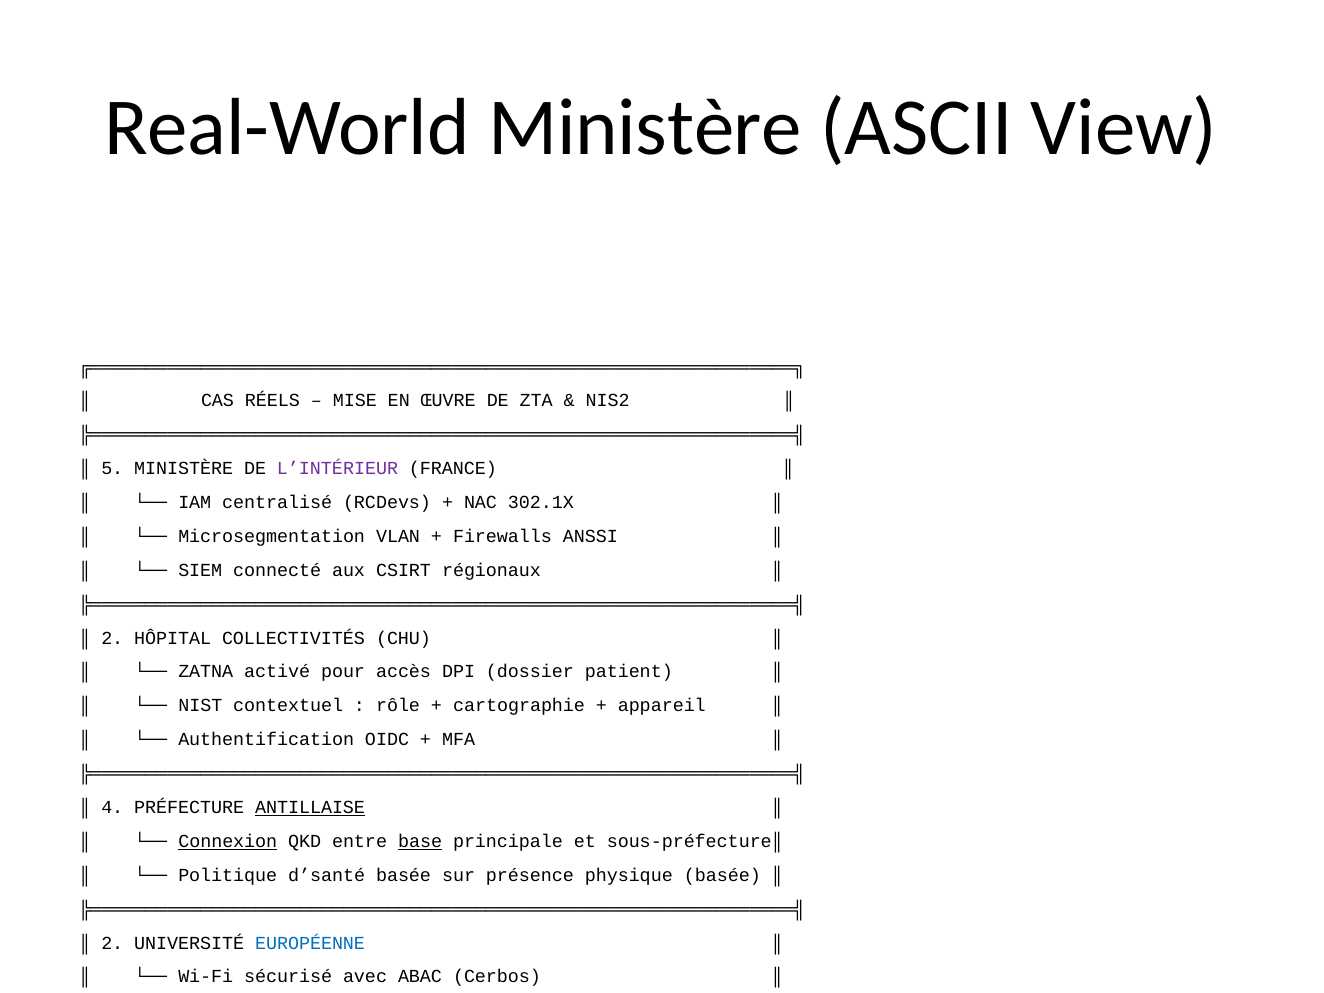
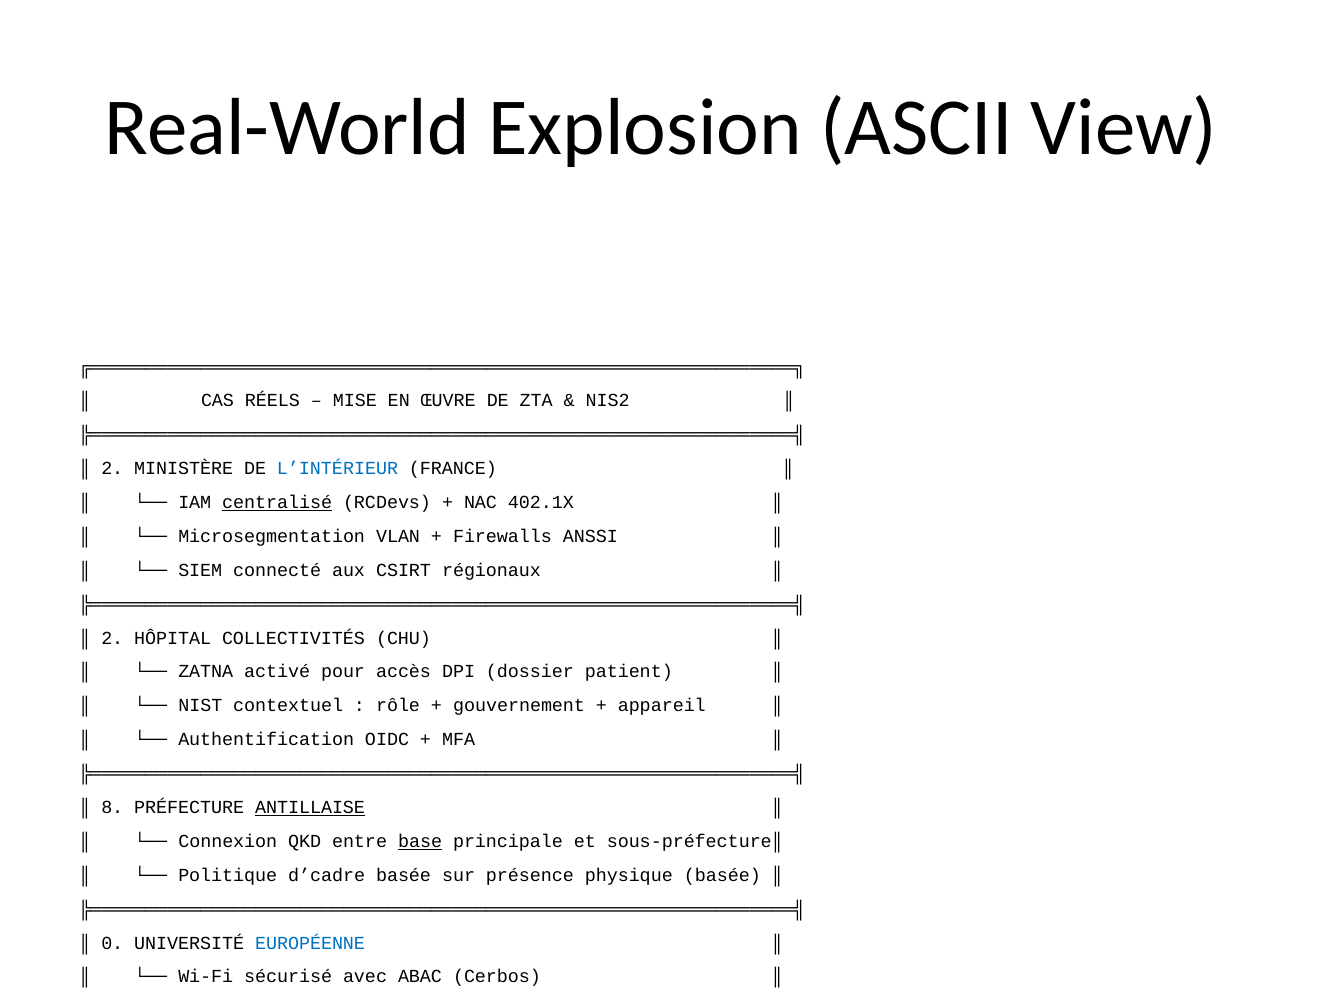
Real-World Ministère: Ministère -> Explosion (645, 128)
5: 5 -> 2 (112, 469)
L’INTÉRIEUR colour: purple -> blue (338, 469)
centralisé underline: none -> present (277, 502)
302.1X: 302.1X -> 402.1X (541, 502)
cartographie: cartographie -> gouvernement (519, 706)
4: 4 -> 8 (112, 807)
Connexion underline: present -> none (228, 841)
d’santé: d’santé -> d’cadre (327, 875)
2: 2 -> 0 (112, 943)
